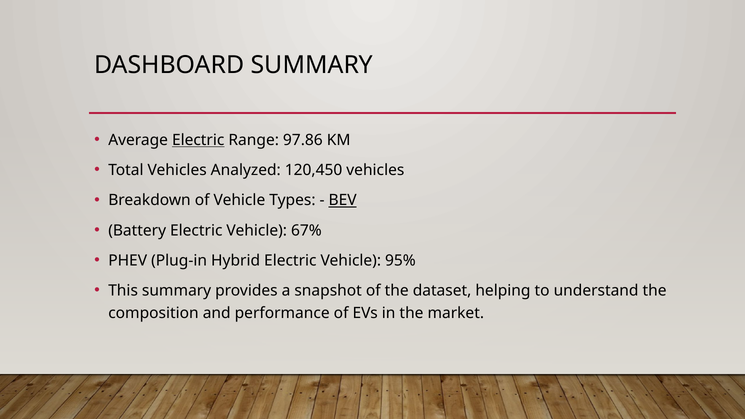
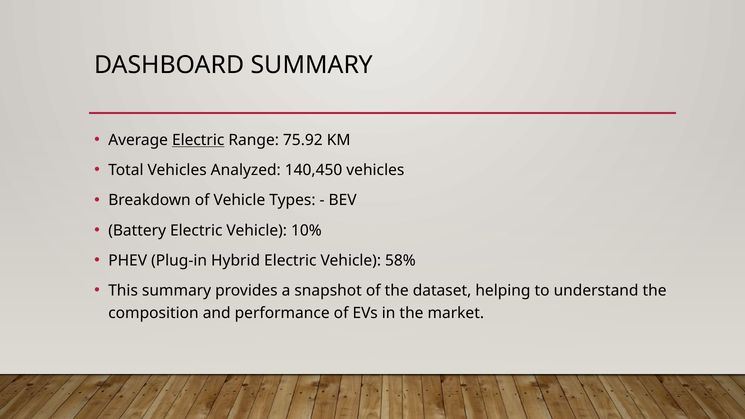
97.86: 97.86 -> 75.92 (303, 140)
120,450: 120,450 -> 140,450 (314, 170)
BEV underline: present -> none (343, 200)
67%: 67% -> 10% (306, 230)
95%: 95% -> 58% (400, 261)
